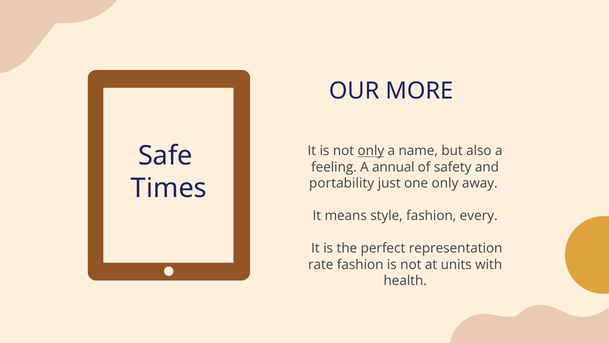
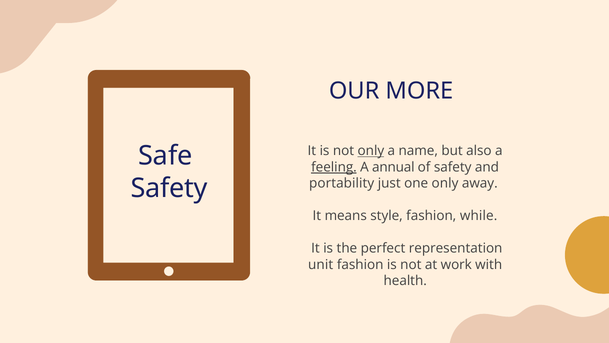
feeling underline: none -> present (334, 167)
Times: Times -> Safety (169, 188)
every: every -> while (479, 216)
rate: rate -> unit (321, 264)
units: units -> work (456, 264)
